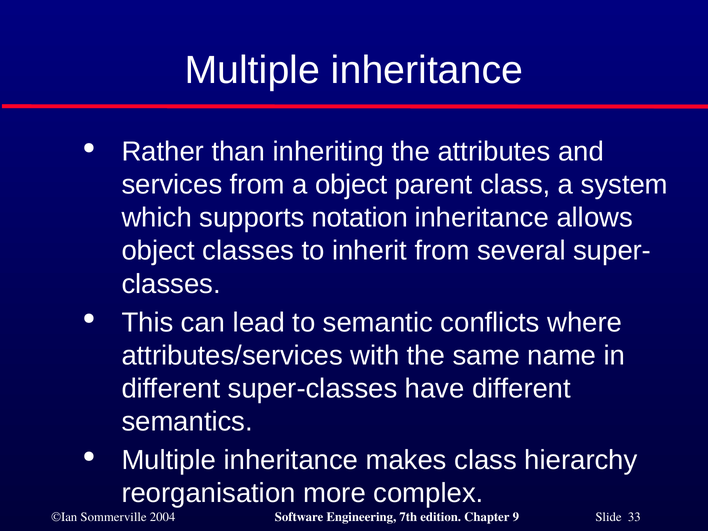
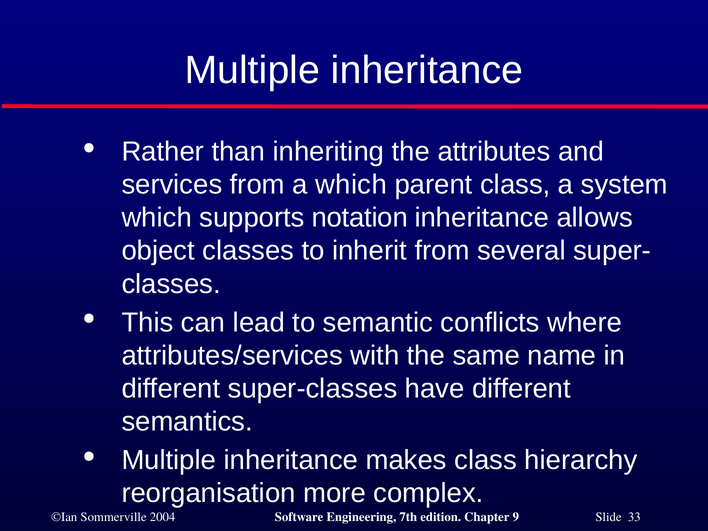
a object: object -> which (351, 185)
